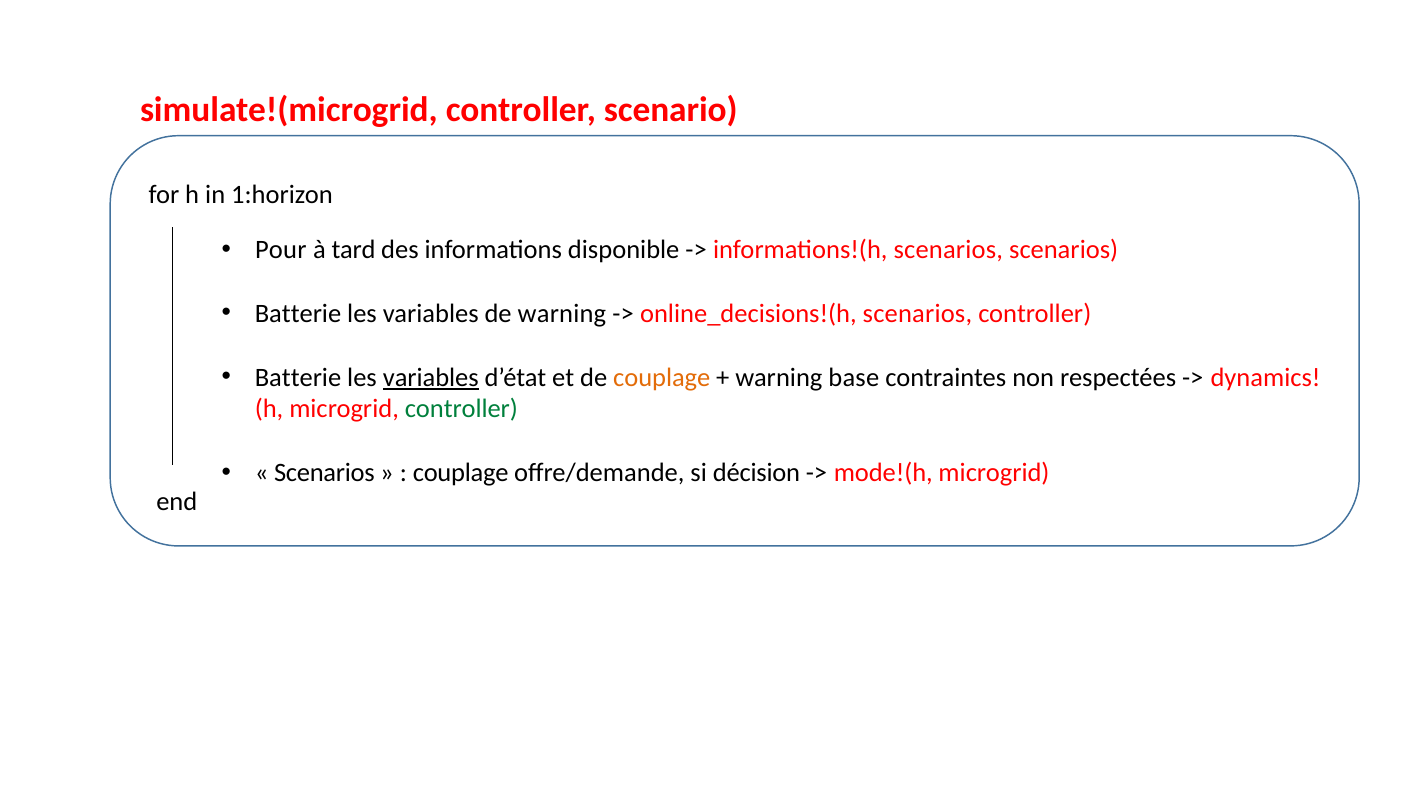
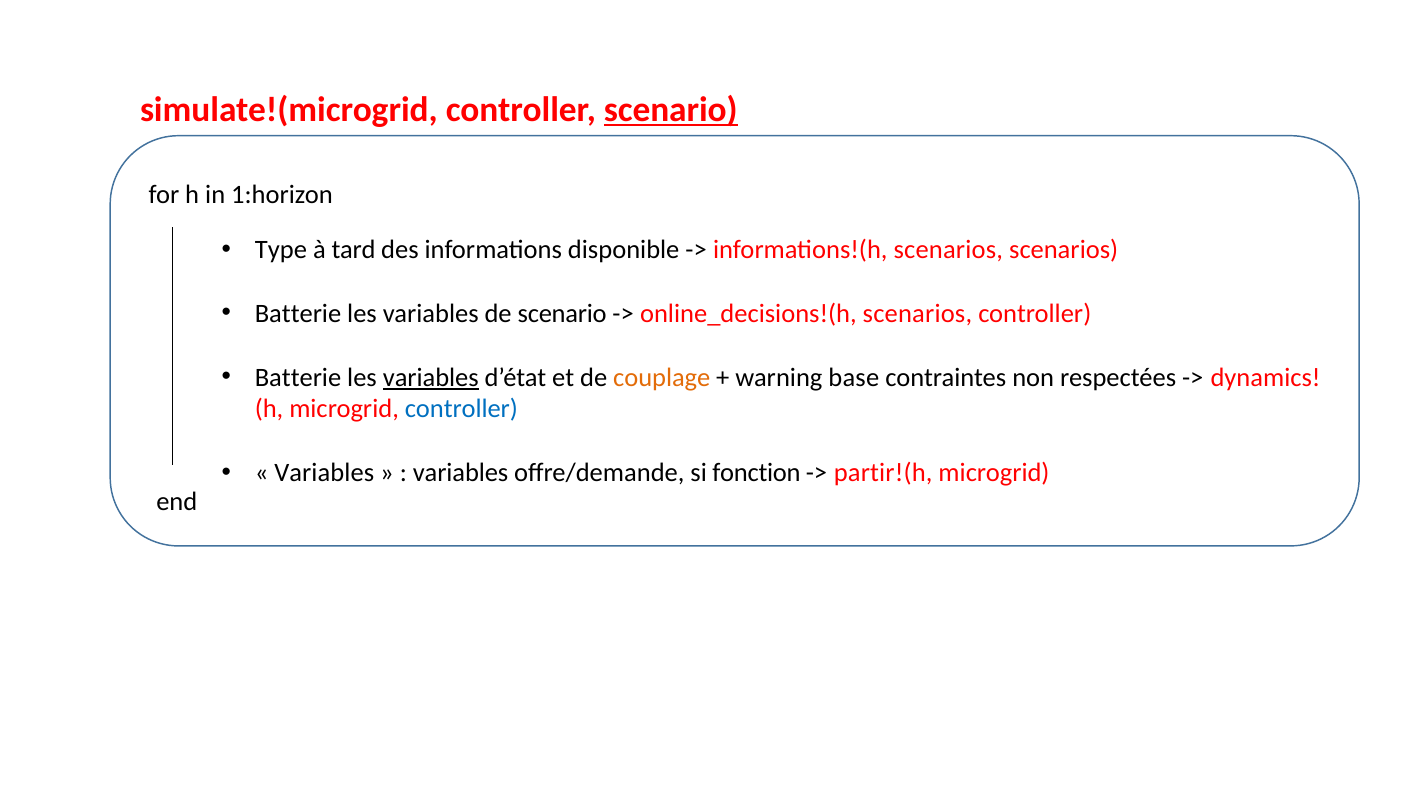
scenario underline: none -> present (671, 110)
Pour: Pour -> Type (281, 250)
de warning: warning -> scenario (562, 314)
controller colour: green -> blue (461, 409)
Scenarios: Scenarios -> Variables (324, 473)
couplage: couplage -> variables (461, 473)
décision: décision -> fonction (756, 473)
mode!(h: mode!(h -> partir!(h (883, 473)
